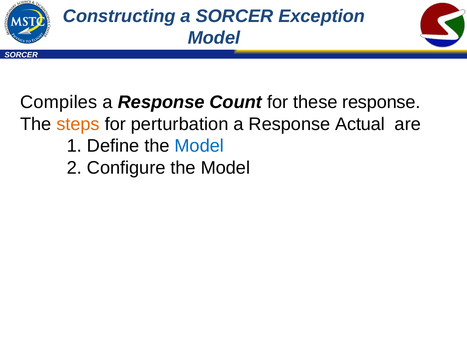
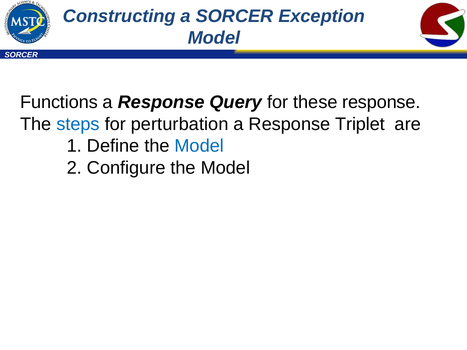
Compiles: Compiles -> Functions (59, 102)
Count: Count -> Query (236, 102)
steps colour: orange -> blue (78, 124)
Actual: Actual -> Triplet (360, 124)
